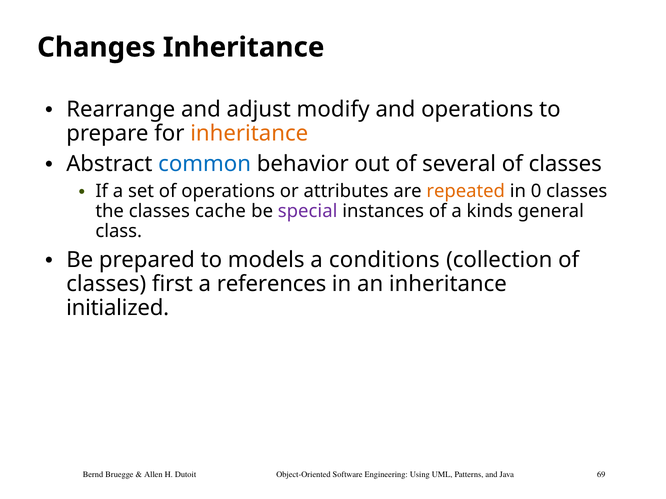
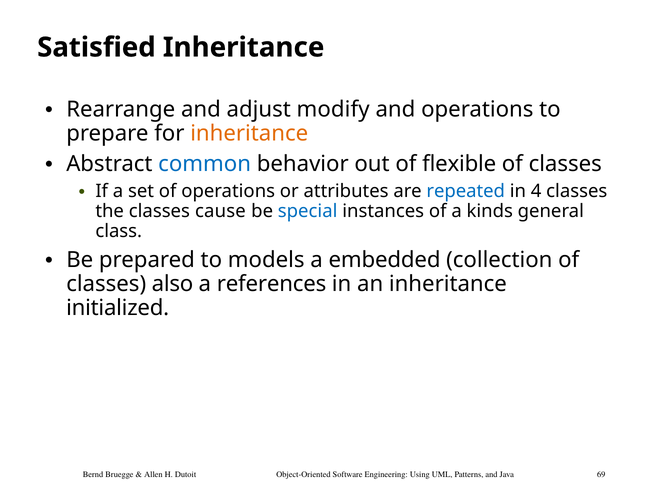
Changes: Changes -> Satisfied (96, 47)
several: several -> flexible (459, 164)
repeated colour: orange -> blue (466, 192)
0: 0 -> 4 (536, 192)
cache: cache -> cause (220, 212)
special colour: purple -> blue (308, 212)
conditions: conditions -> embedded (385, 260)
first: first -> also (172, 284)
